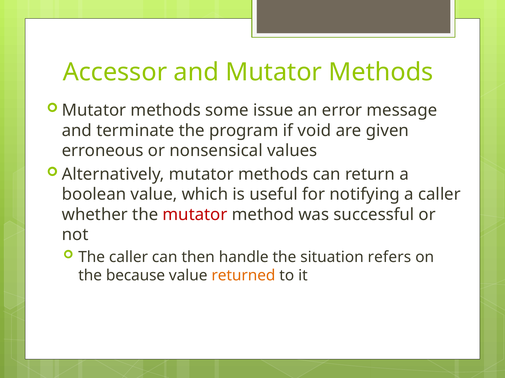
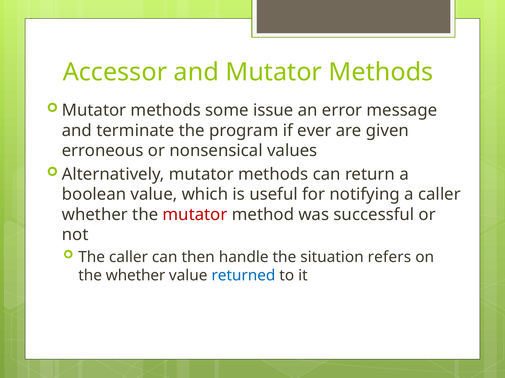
void: void -> ever (314, 131)
the because: because -> whether (136, 276)
returned colour: orange -> blue (243, 276)
